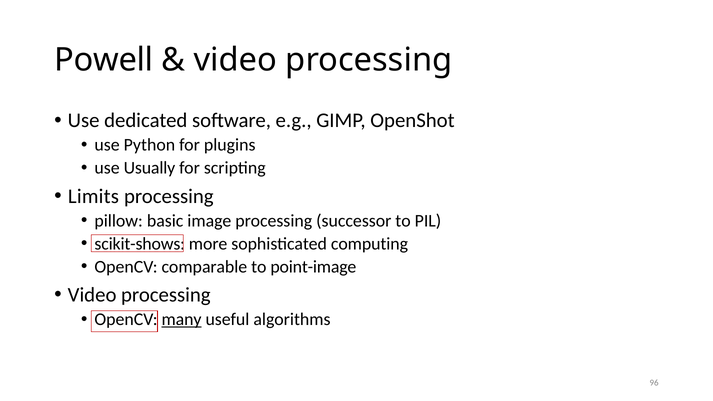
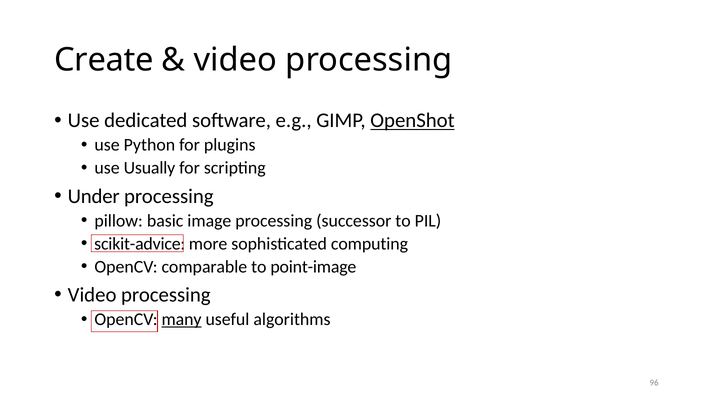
Powell: Powell -> Create (104, 60)
OpenShot underline: none -> present (412, 121)
Limits: Limits -> Under (94, 196)
scikit-shows: scikit-shows -> scikit-advice (140, 244)
